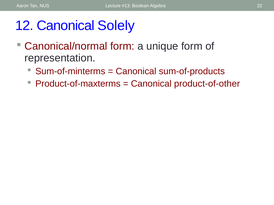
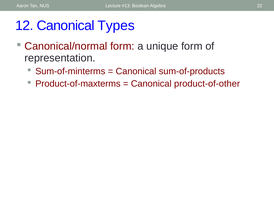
Solely: Solely -> Types (116, 26)
